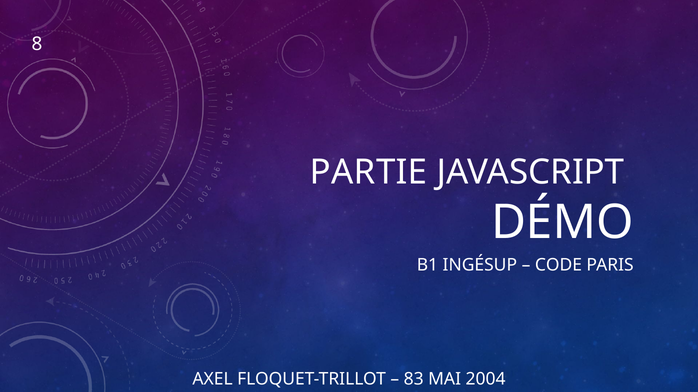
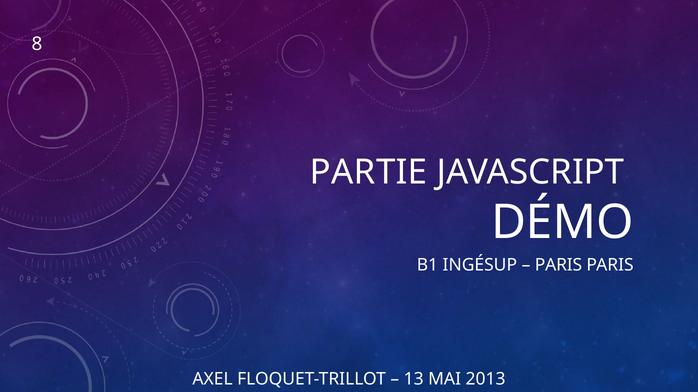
CODE: CODE -> PARIS (559, 265)
83: 83 -> 13 (414, 380)
2004: 2004 -> 2013 (486, 380)
